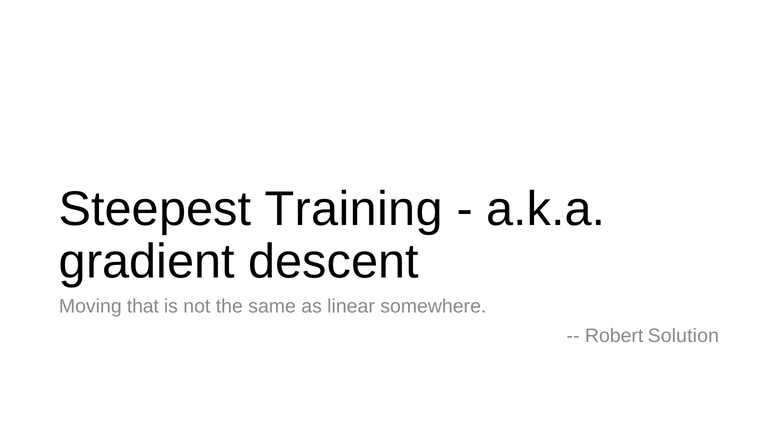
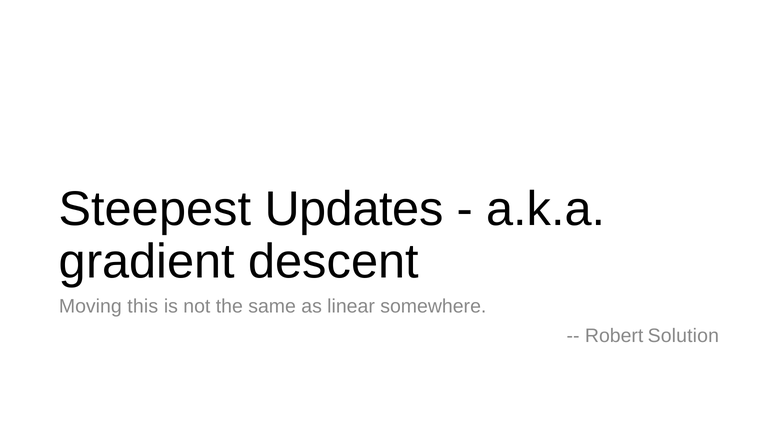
Training: Training -> Updates (354, 209)
that: that -> this (143, 307)
